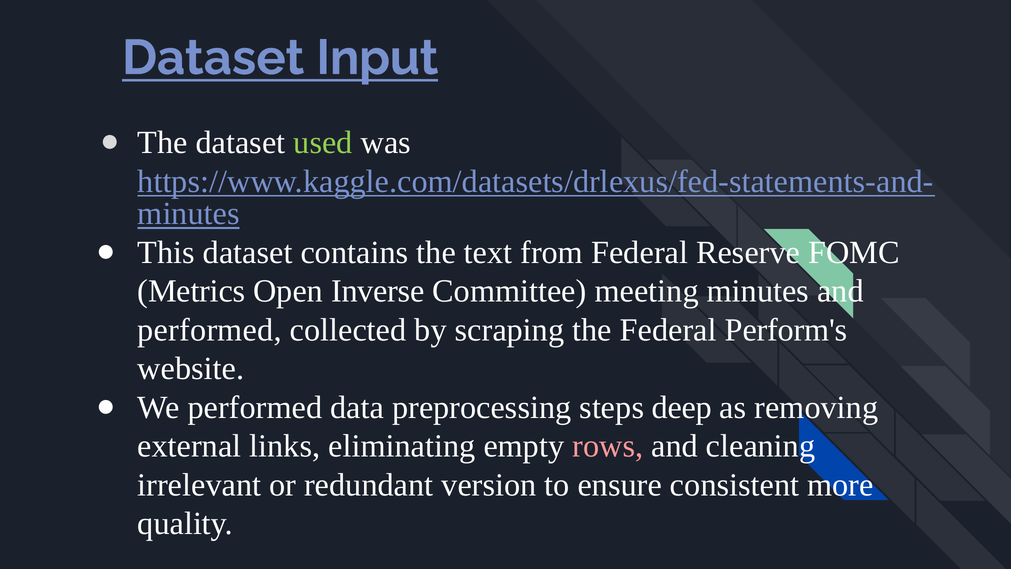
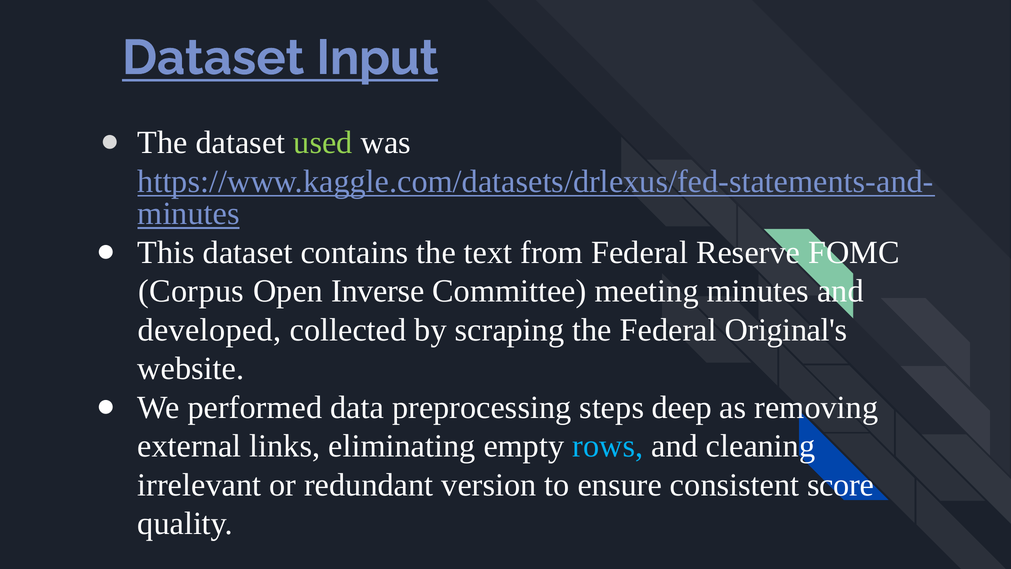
Metrics: Metrics -> Corpus (191, 291)
performed: performed -> developed (209, 330)
Perform's: Perform's -> Original's (786, 330)
rows colour: pink -> light blue (608, 446)
more: more -> score (841, 485)
